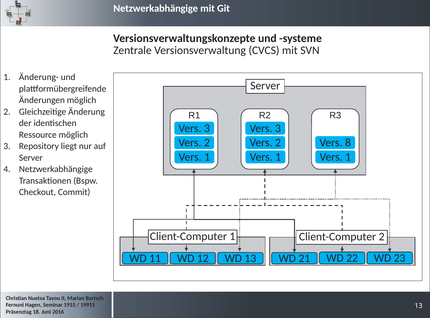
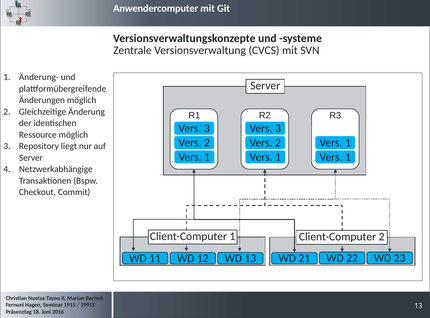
Netzwerkabhängige: Netzwerkabhängige -> Anwendercomputer (156, 8)
8: 8 -> 1 (348, 143)
